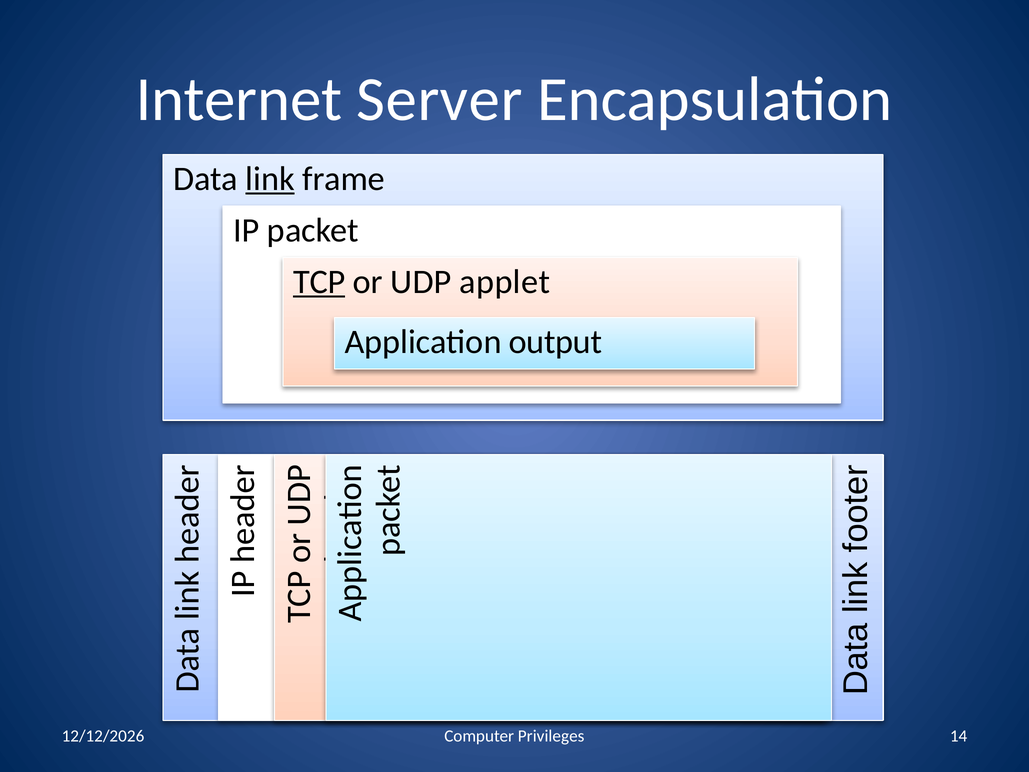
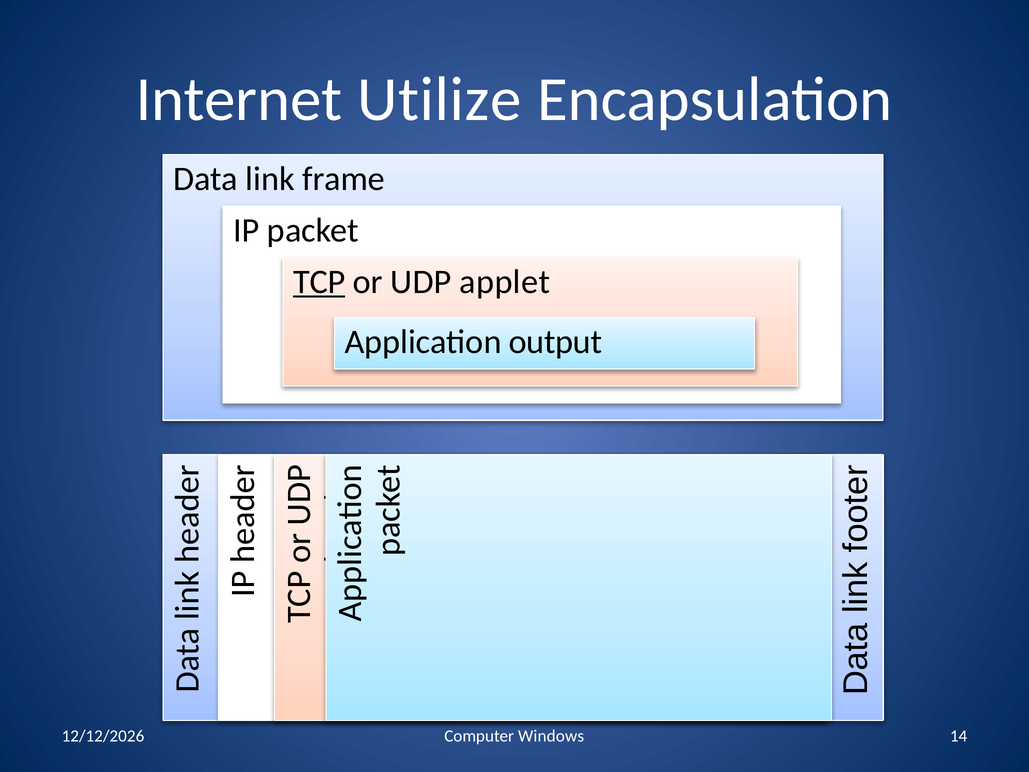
Server: Server -> Utilize (439, 100)
link underline: present -> none (270, 179)
Privileges: Privileges -> Windows (551, 736)
